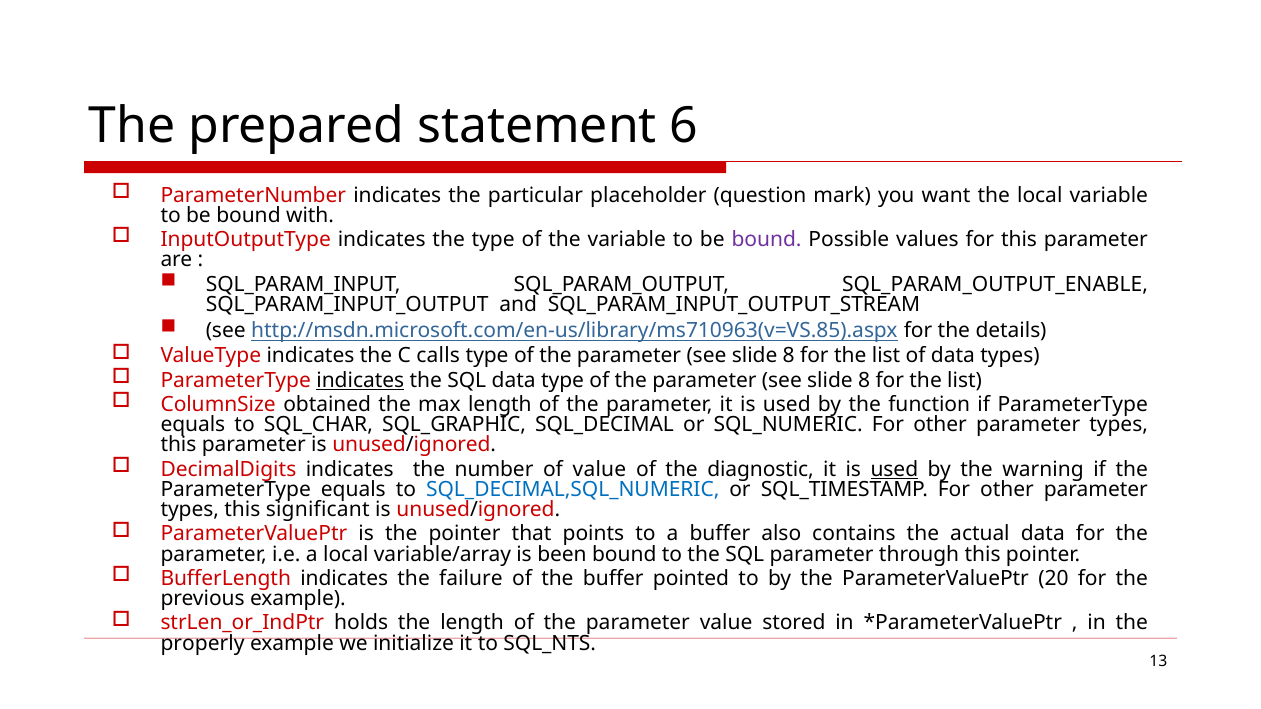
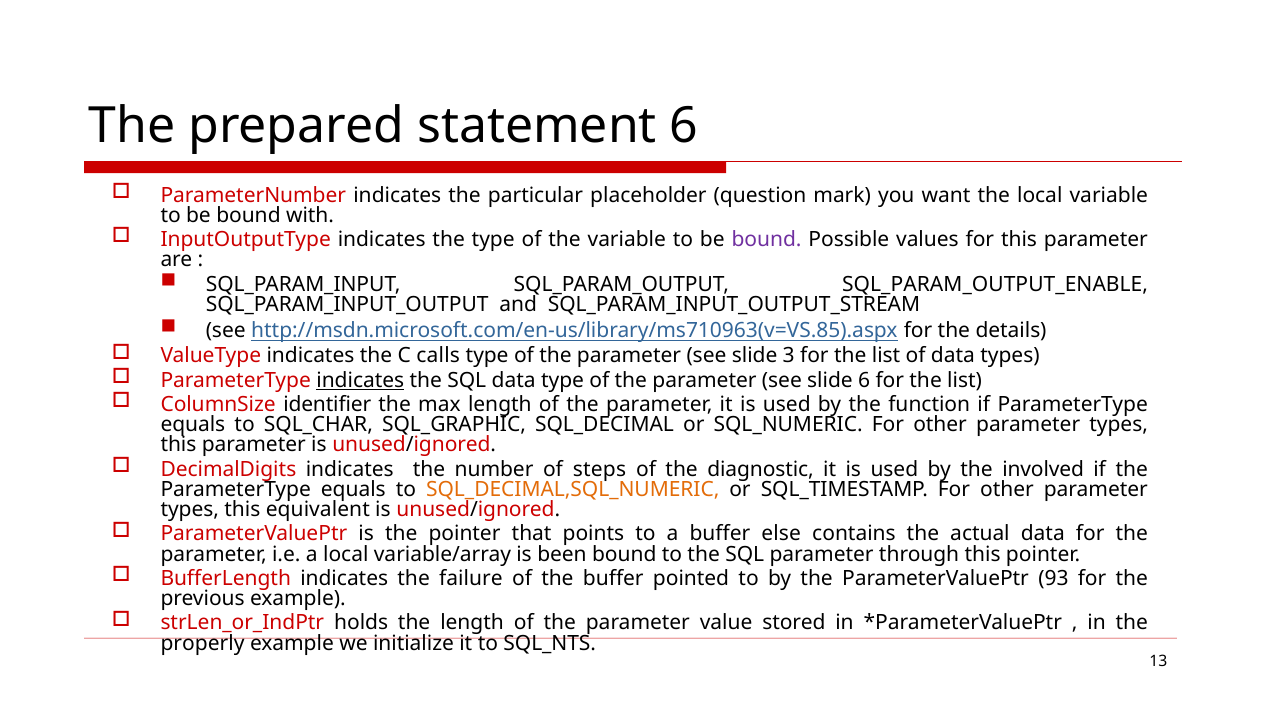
8: 8 -> 3 (789, 356)
8: 8 -> 6 (864, 380)
obtained: obtained -> identifier (327, 405)
of value: value -> steps (599, 469)
used underline: present -> none (894, 469)
warning: warning -> involved (1043, 469)
SQL_DECIMAL,SQL_NUMERIC colour: blue -> orange (573, 490)
significant: significant -> equivalent (318, 510)
also: also -> else (781, 534)
20: 20 -> 93 (1053, 579)
